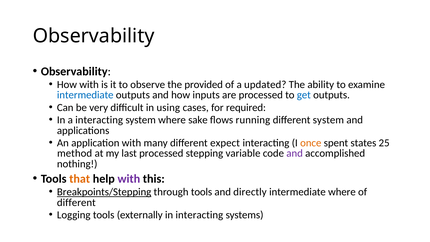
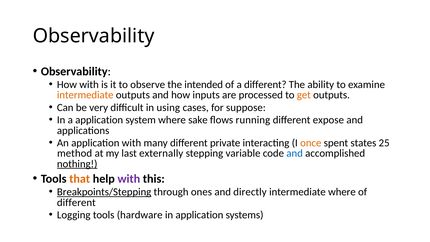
provided: provided -> intended (204, 85)
a updated: updated -> different (265, 85)
intermediate colour: blue -> orange (85, 95)
get colour: blue -> orange (304, 95)
required: required -> suppose (246, 107)
a interacting: interacting -> application (99, 120)
different system: system -> expose (328, 120)
expect: expect -> private (225, 143)
last processed: processed -> externally (161, 153)
and colour: purple -> blue (295, 153)
nothing underline: none -> present (77, 164)
through tools: tools -> ones (201, 192)
externally: externally -> hardware (140, 215)
in interacting: interacting -> application (199, 215)
